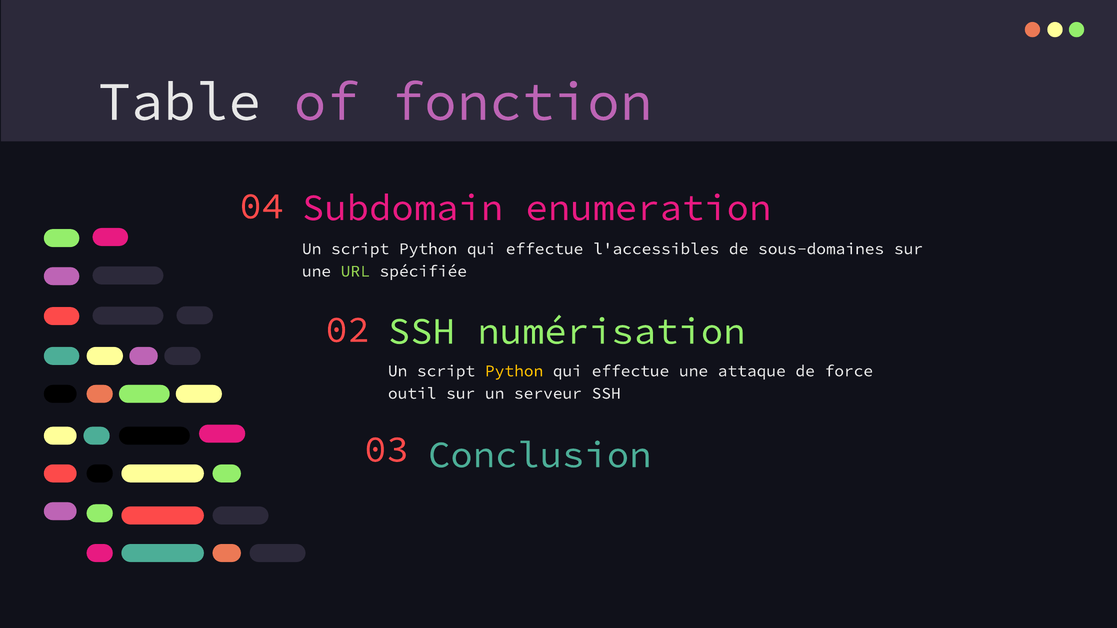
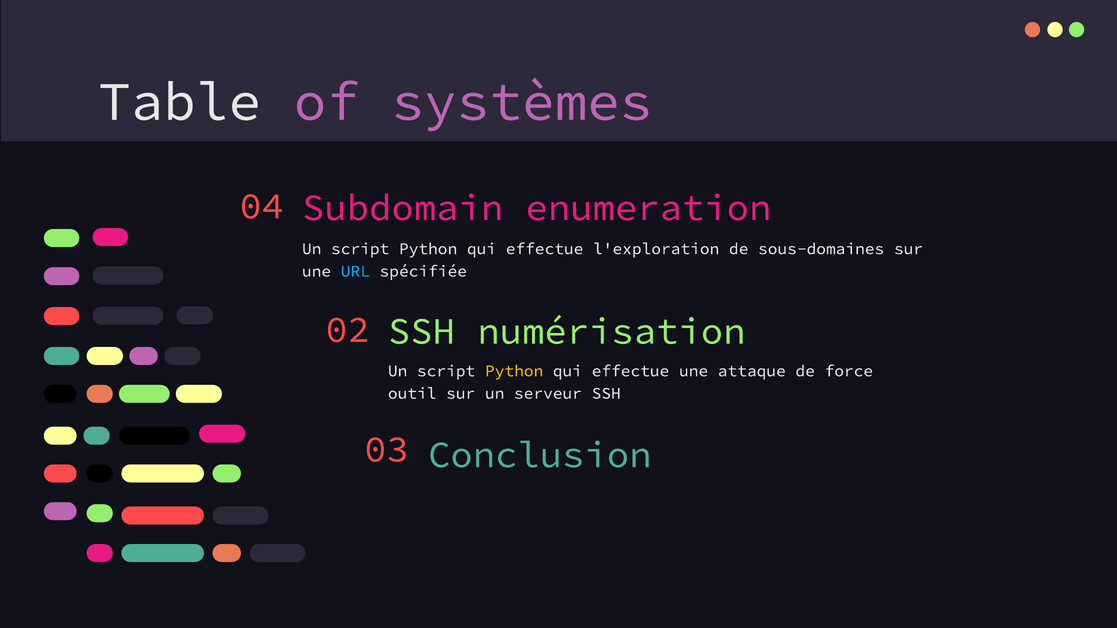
fonction: fonction -> systèmes (522, 102)
l'accessibles: l'accessibles -> l'exploration (656, 249)
URL colour: light green -> light blue (355, 271)
